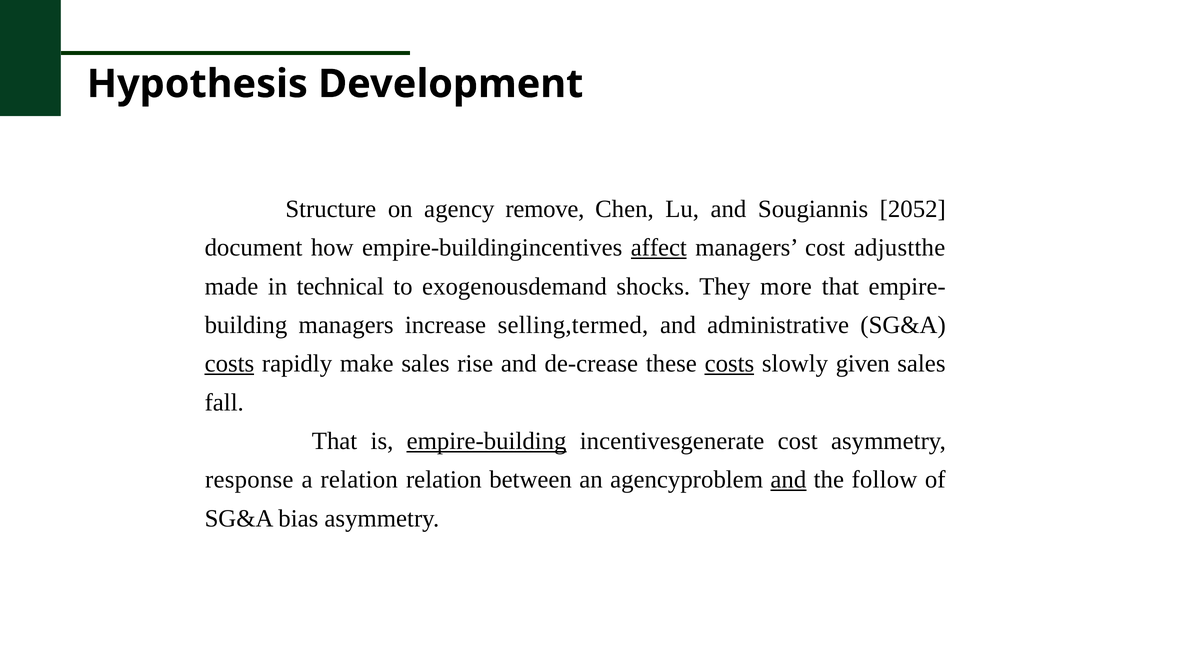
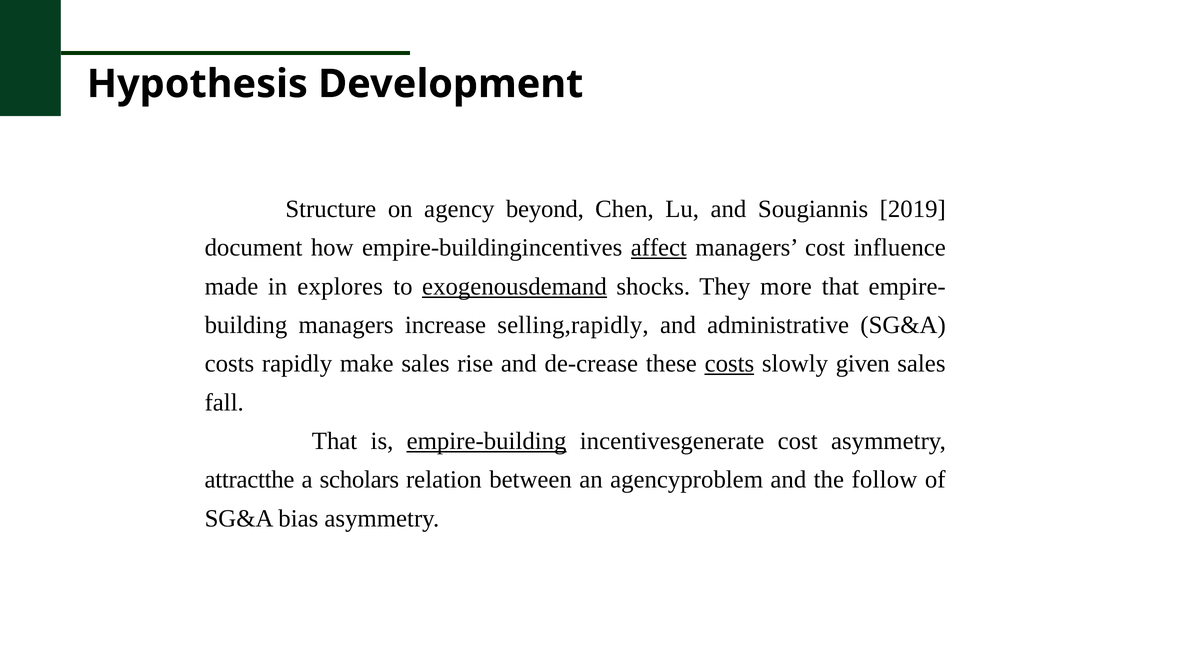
remove: remove -> beyond (545, 209)
2052: 2052 -> 2019 (913, 209)
adjustthe: adjustthe -> influence (900, 248)
technical: technical -> explores (340, 286)
exogenousdemand underline: none -> present (514, 286)
selling,termed: selling,termed -> selling,rapidly (573, 325)
costs underline: present -> none (229, 364)
response: response -> attractthe (250, 480)
a relation: relation -> scholars (359, 480)
and underline: present -> none (788, 480)
